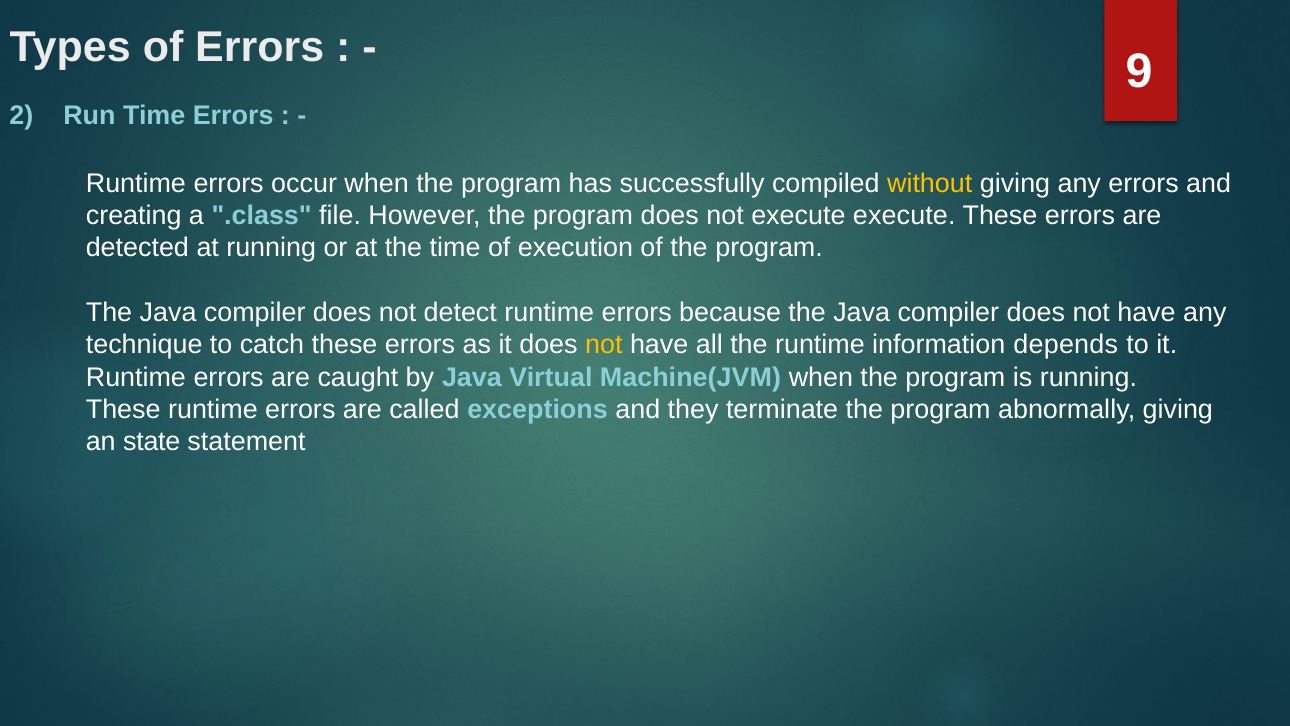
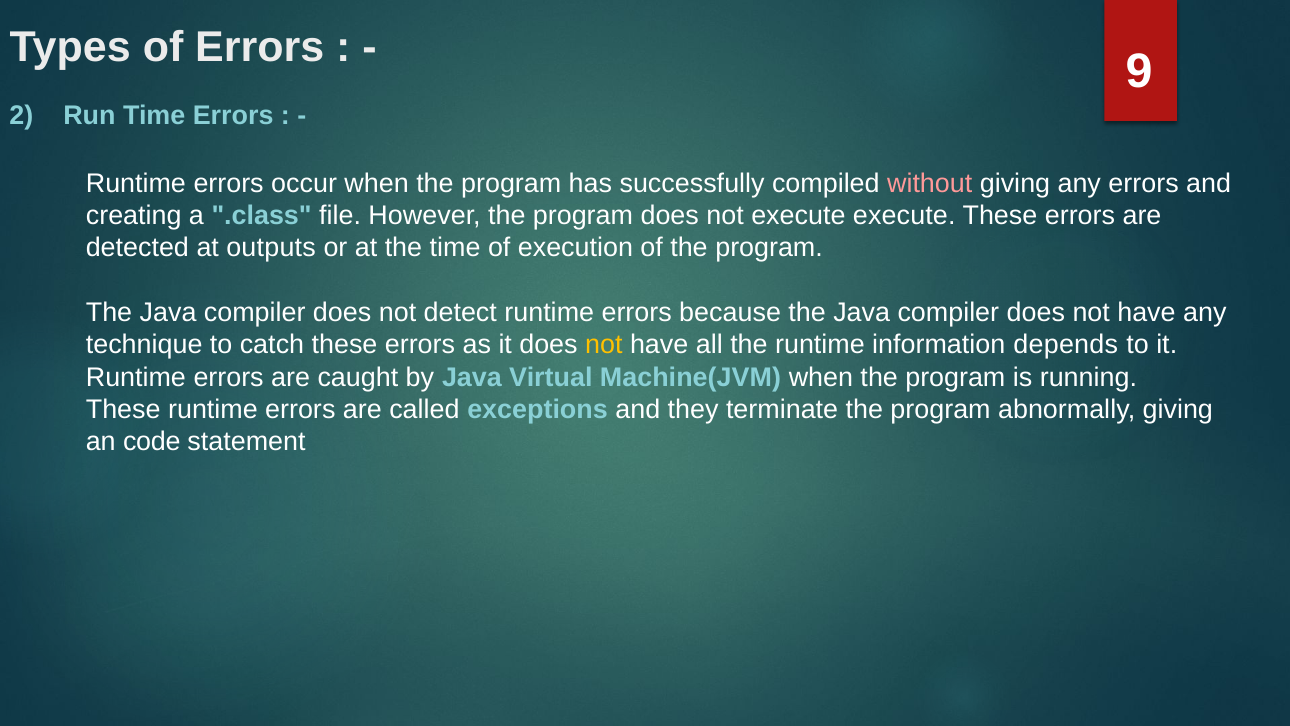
without colour: yellow -> pink (930, 183)
at running: running -> outputs (271, 248)
state: state -> code (152, 442)
